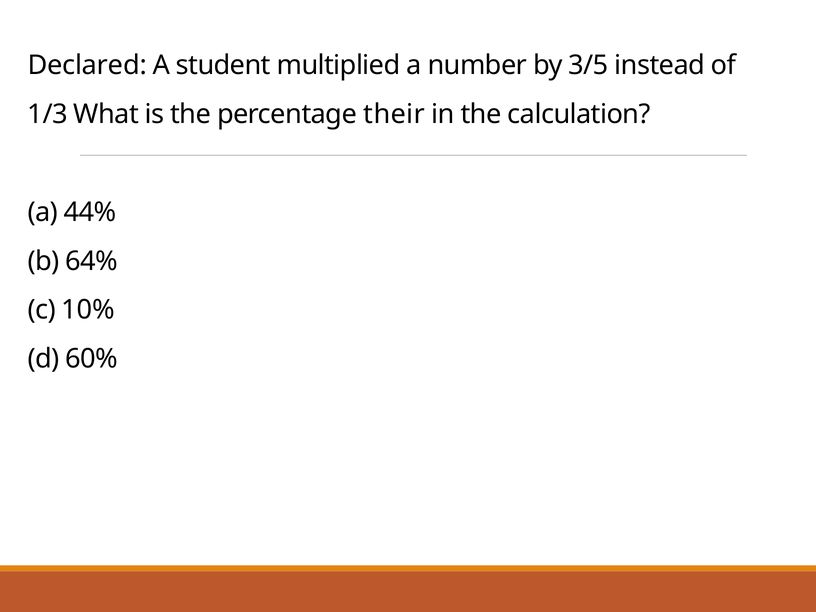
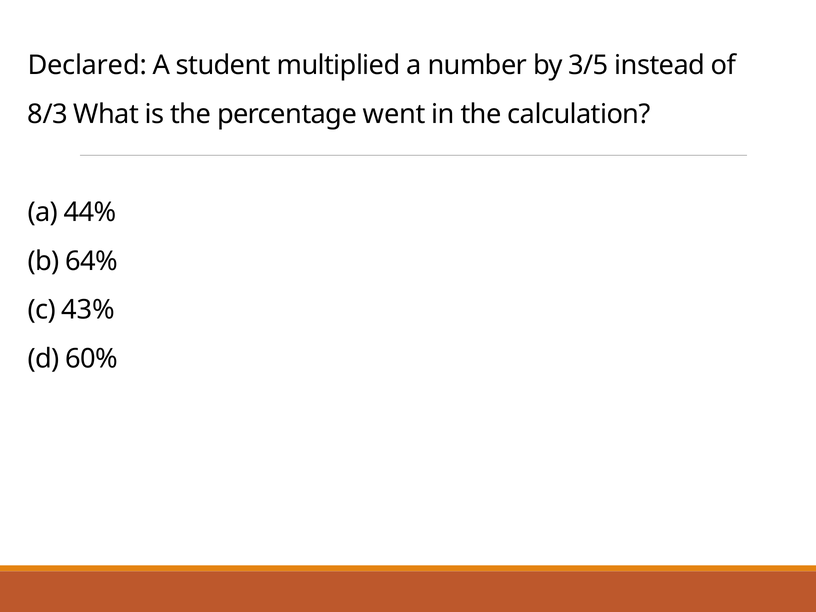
1/3: 1/3 -> 8/3 (48, 114)
their: their -> went (394, 114)
10%: 10% -> 43% (88, 310)
